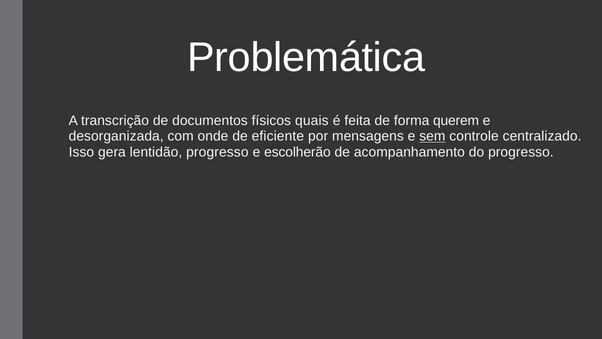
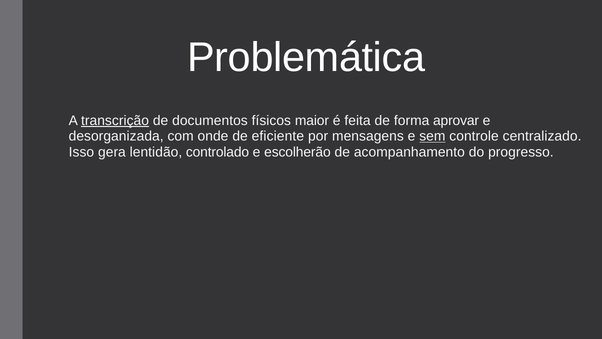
transcrição underline: none -> present (115, 120)
quais: quais -> maior (312, 120)
querem: querem -> aprovar (456, 120)
lentidão progresso: progresso -> controlado (218, 152)
